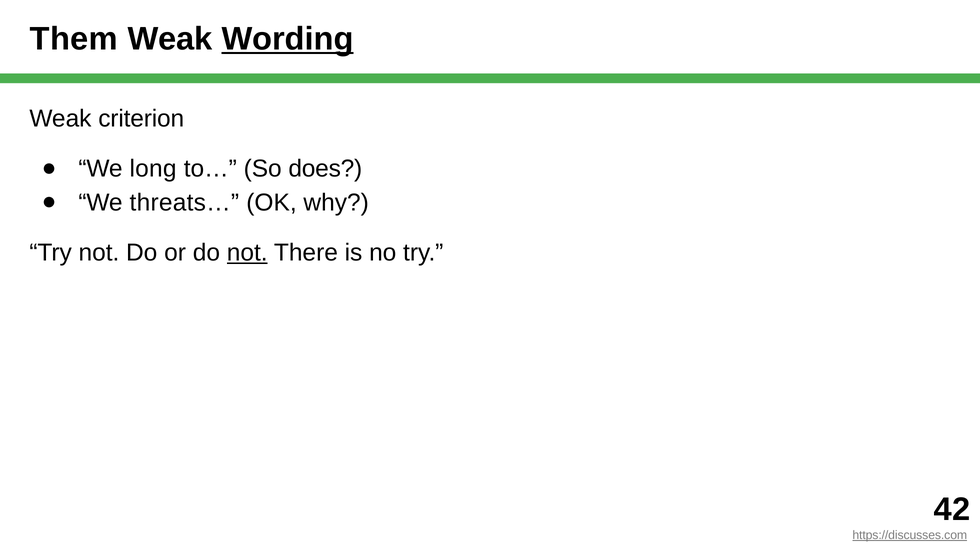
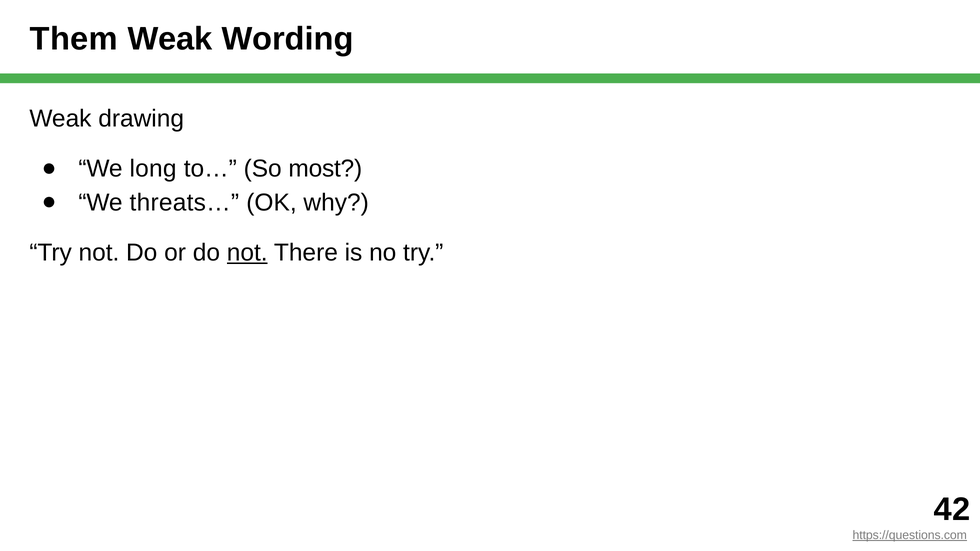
Wording underline: present -> none (288, 39)
criterion: criterion -> drawing (141, 119)
does: does -> most (325, 169)
https://discusses.com: https://discusses.com -> https://questions.com (910, 535)
